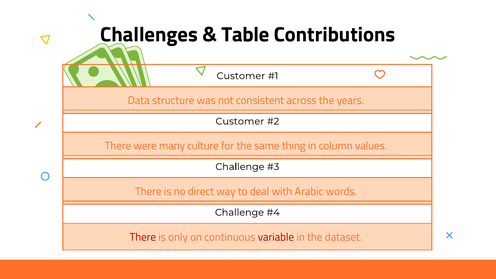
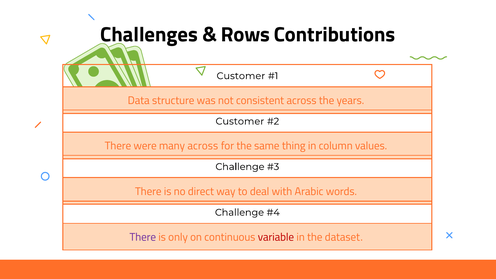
Table: Table -> Rows (245, 35)
many culture: culture -> across (203, 146)
There colour: red -> purple (143, 237)
